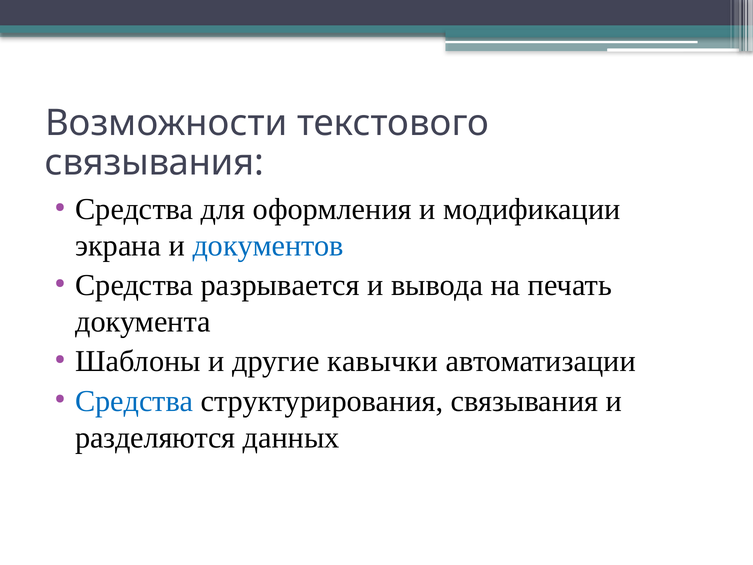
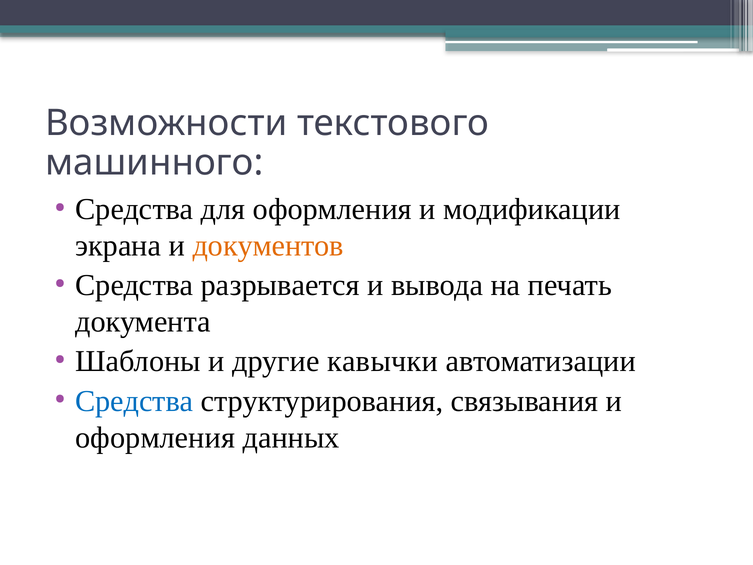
связывания: связывания -> машинного (154, 163)
документов colour: blue -> orange (268, 246)
разделяются: разделяются -> оформления (155, 437)
